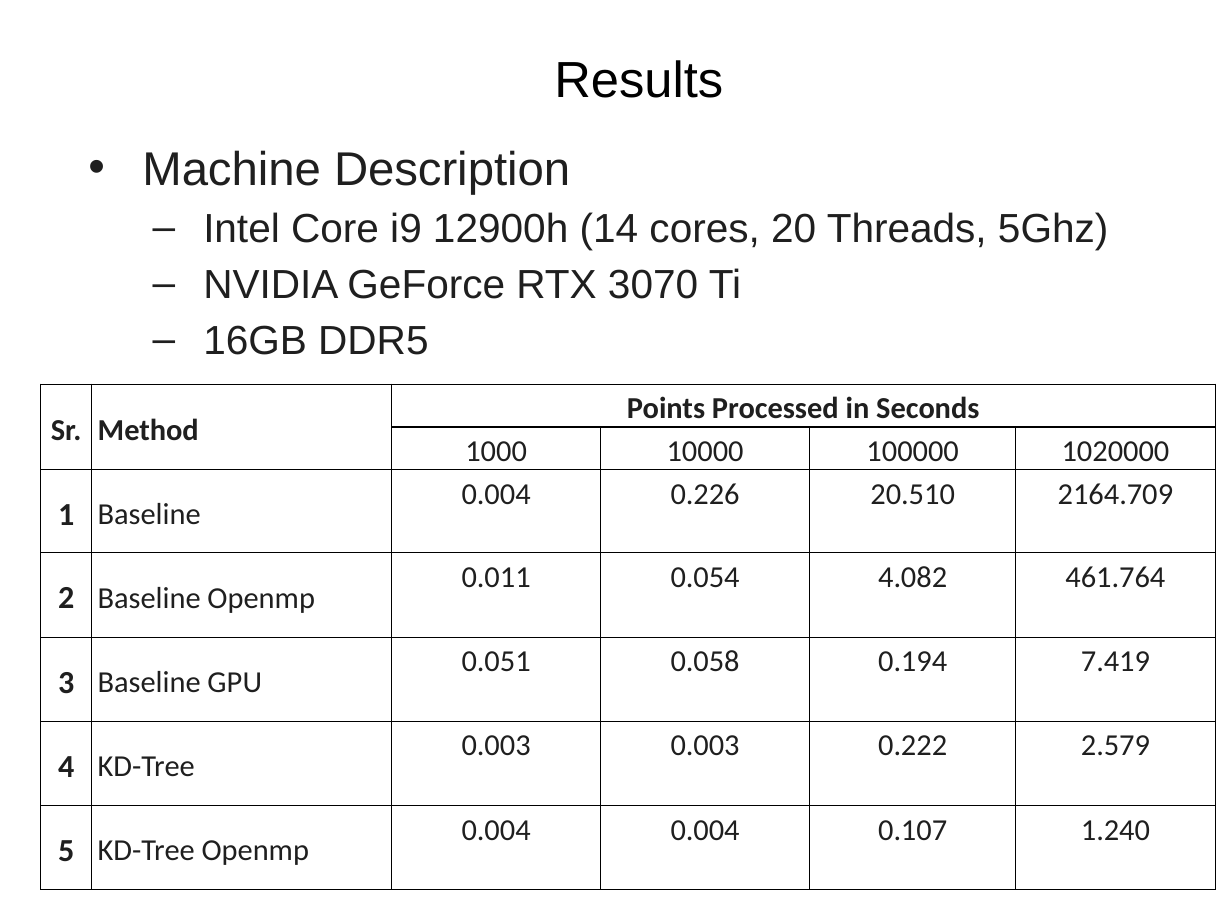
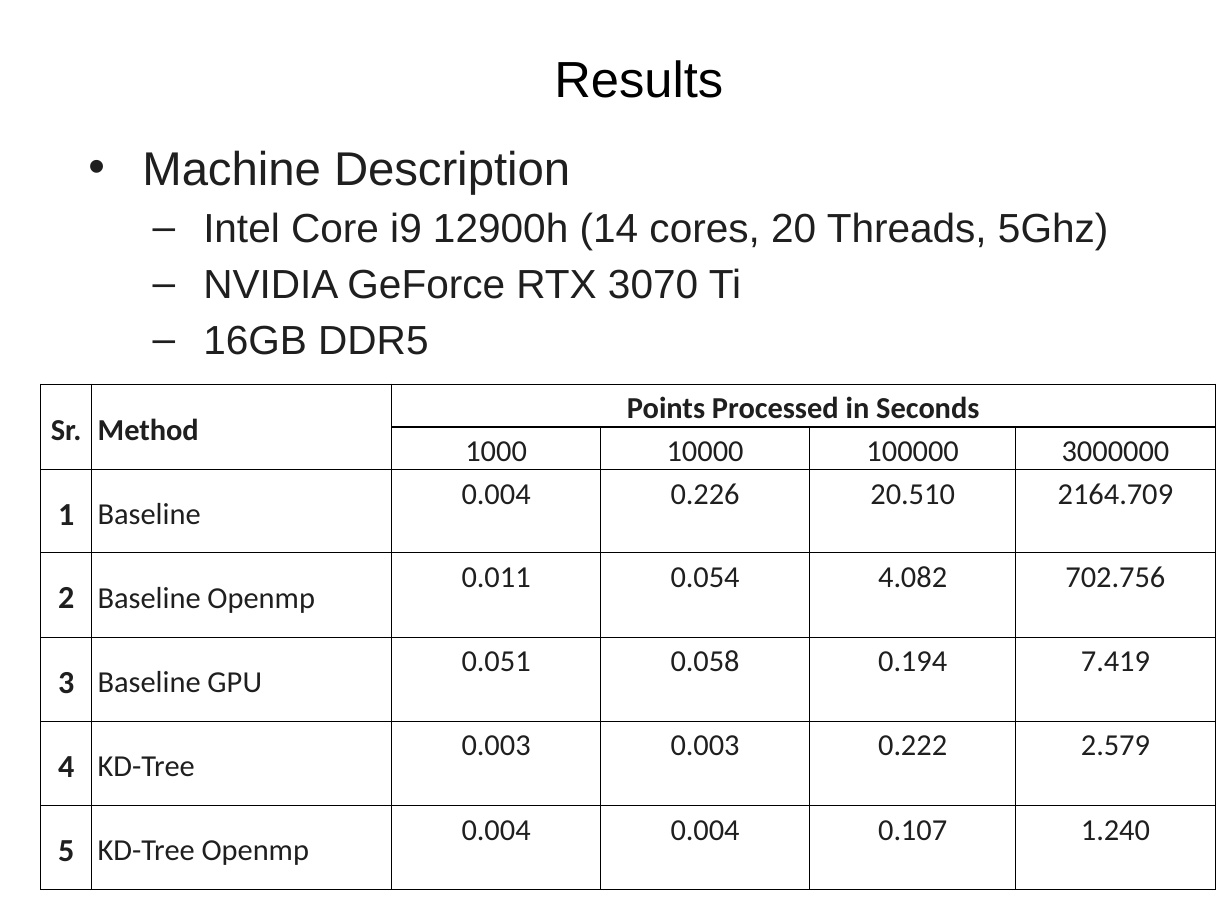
1020000: 1020000 -> 3000000 (1115, 451)
461.764: 461.764 -> 702.756 (1115, 577)
